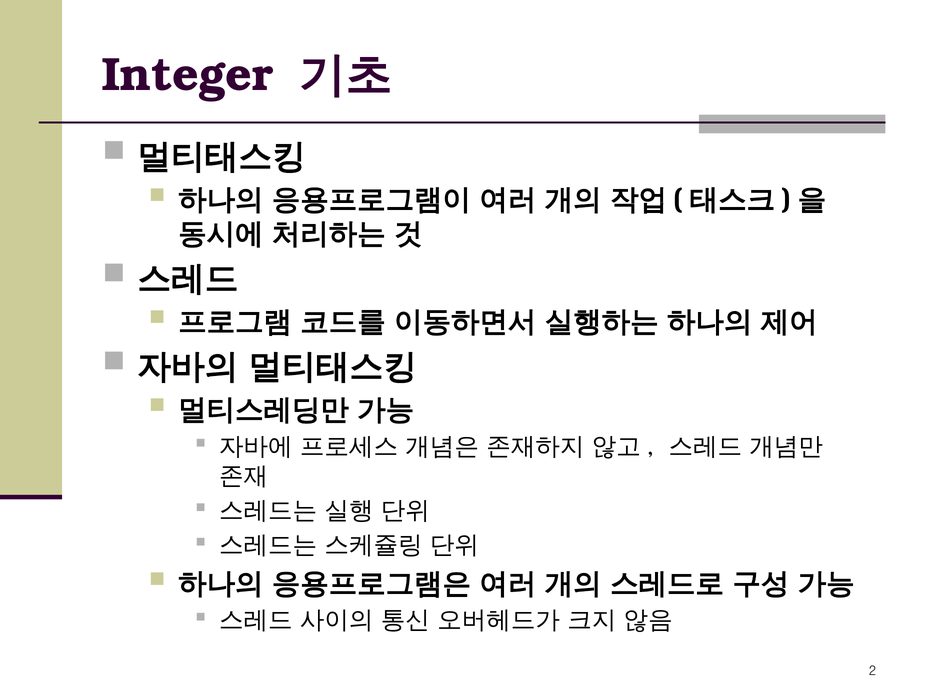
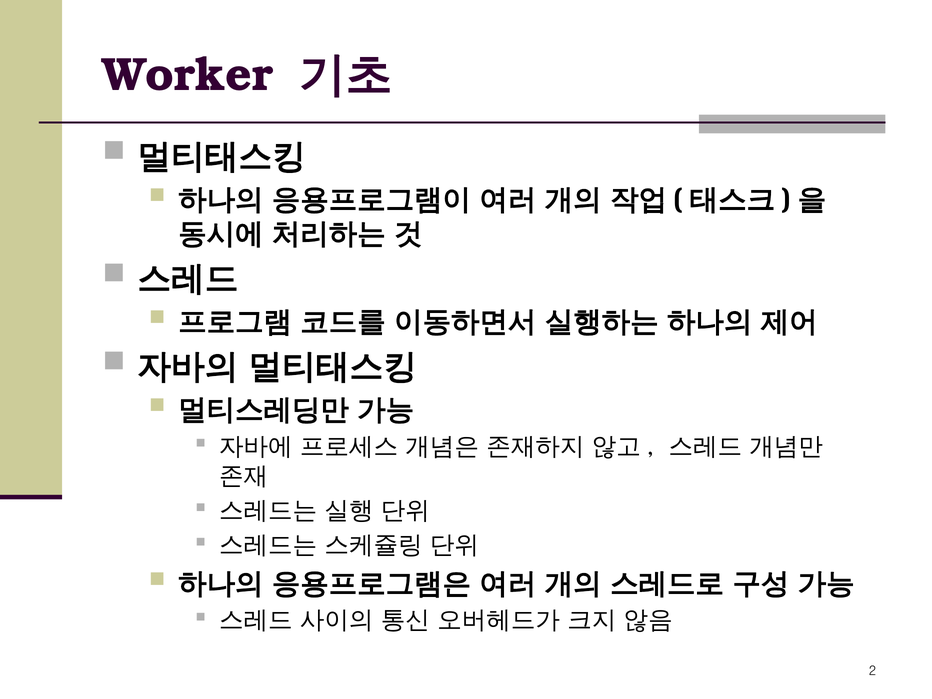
Integer: Integer -> Worker (188, 75)
